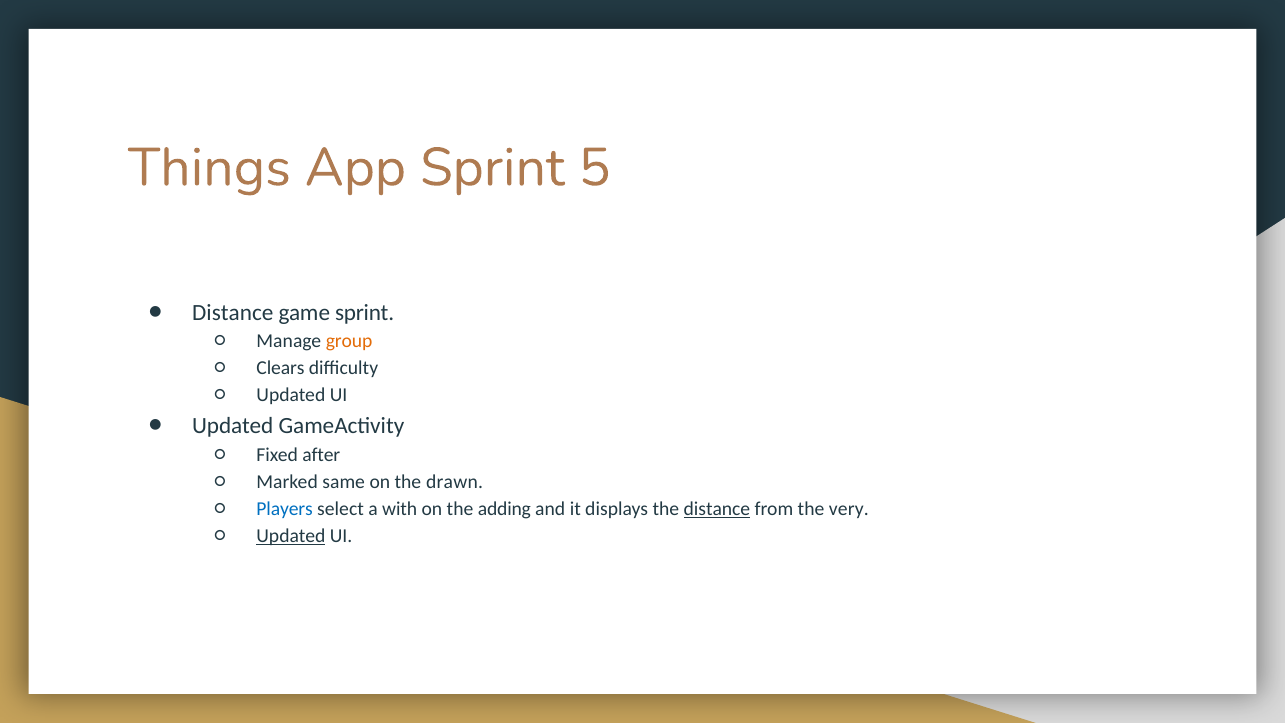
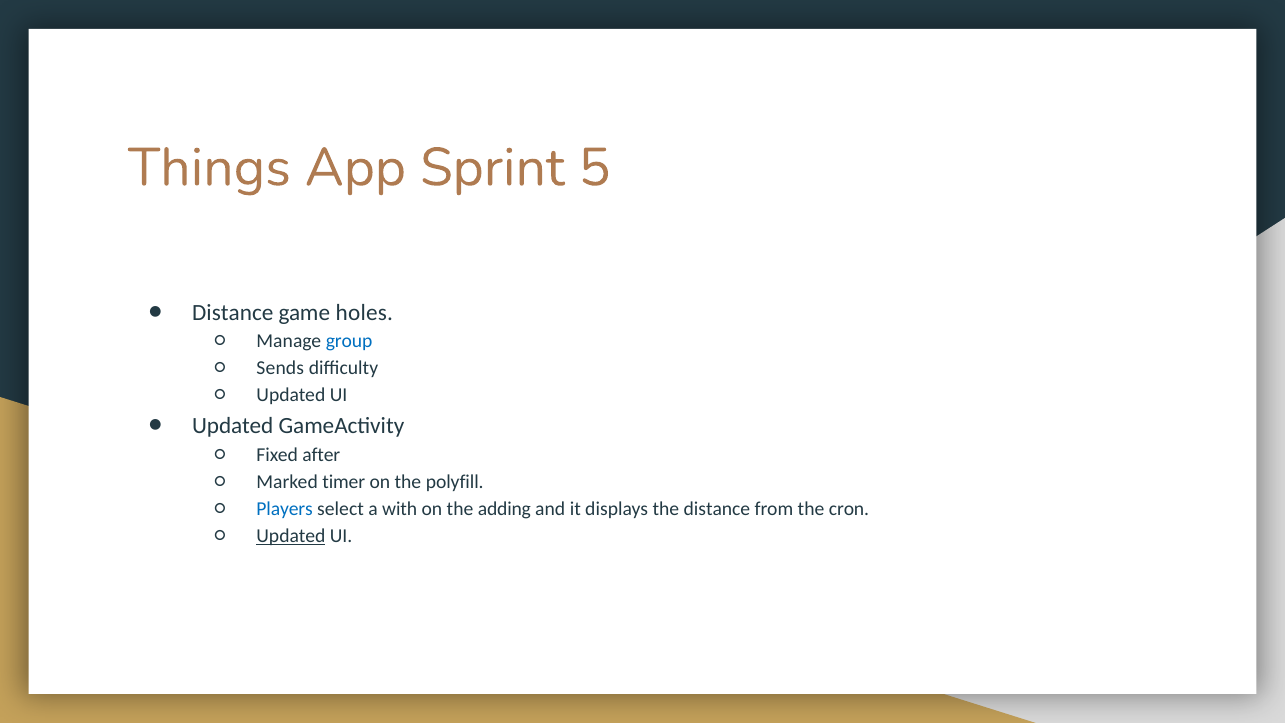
game sprint: sprint -> holes (364, 312)
group colour: orange -> blue (349, 341)
Clears: Clears -> Sends (280, 368)
same: same -> timer (344, 482)
drawn: drawn -> polyfill (455, 482)
distance underline: present -> none (717, 509)
very: very -> cron (849, 509)
